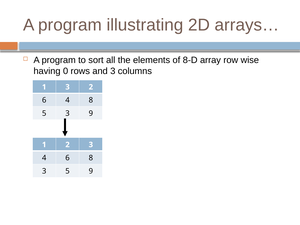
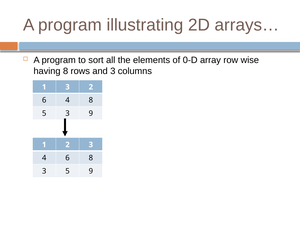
8-D: 8-D -> 0-D (190, 60)
having 0: 0 -> 8 (66, 71)
